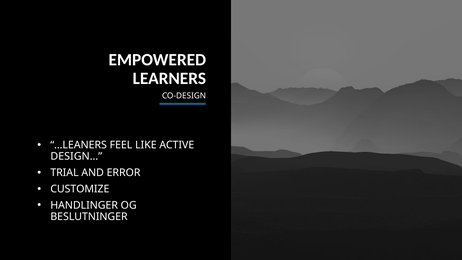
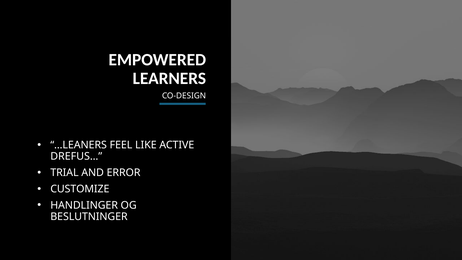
DESIGN…: DESIGN… -> DREFUS… (76, 156)
